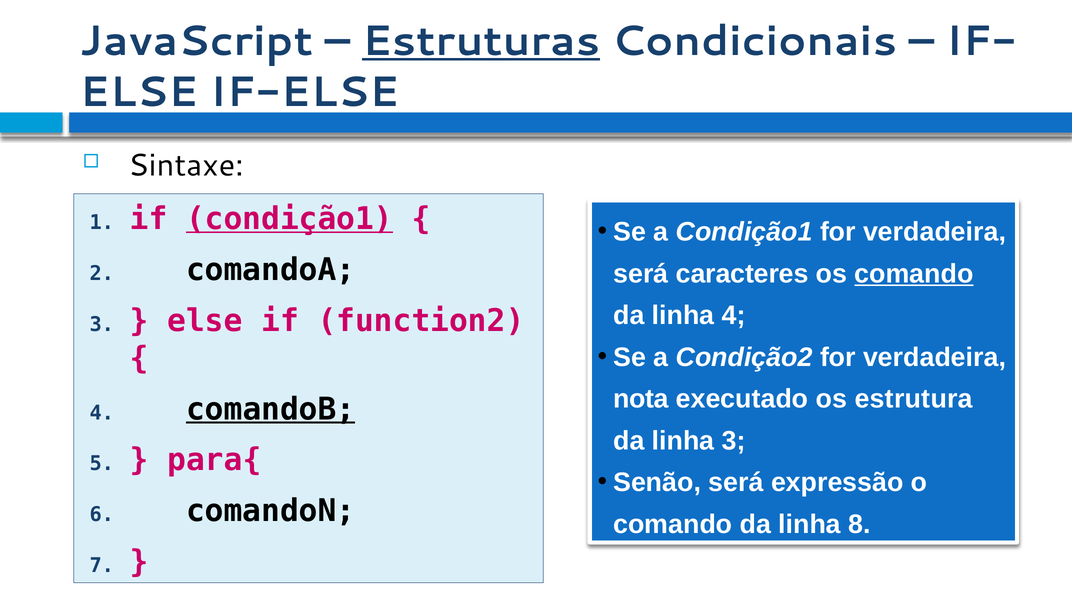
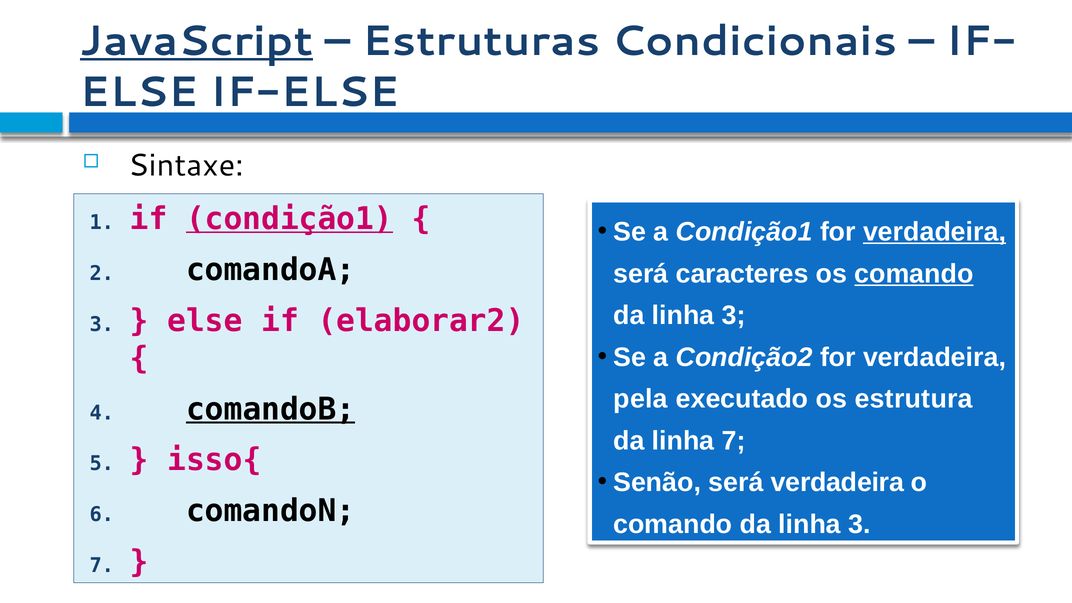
JavaScript underline: none -> present (197, 41)
Estruturas underline: present -> none (481, 41)
verdadeira underline: none -> present (935, 232)
4: 4 -> 3 (734, 315)
function2: function2 -> elaborar2 (421, 321)
nota: nota -> pela (641, 399)
linha 3: 3 -> 7 (734, 441)
para{: para{ -> isso{ (214, 460)
será expressão: expressão -> verdadeira (837, 483)
8: 8 -> 3 (859, 524)
